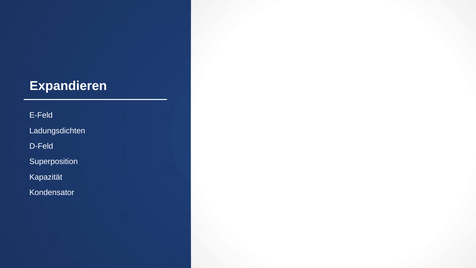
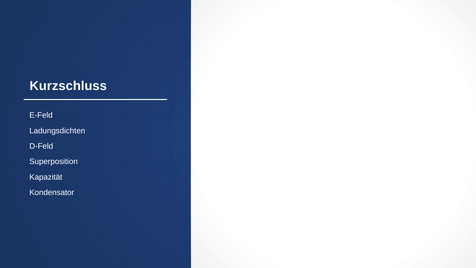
Expandieren: Expandieren -> Kurzschluss (68, 86)
